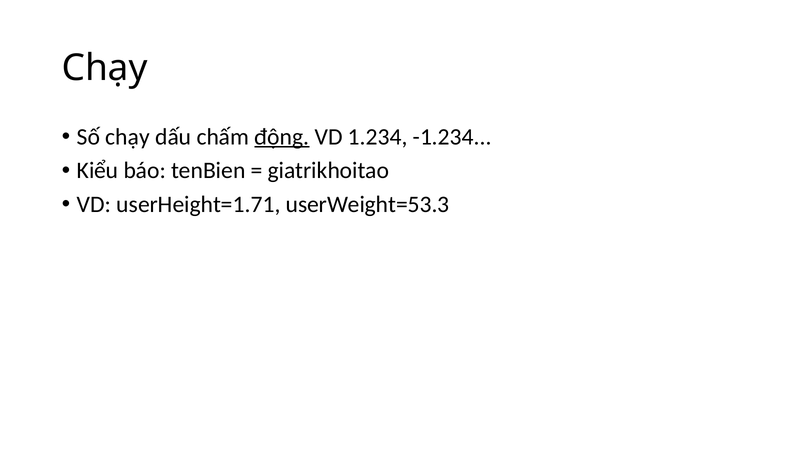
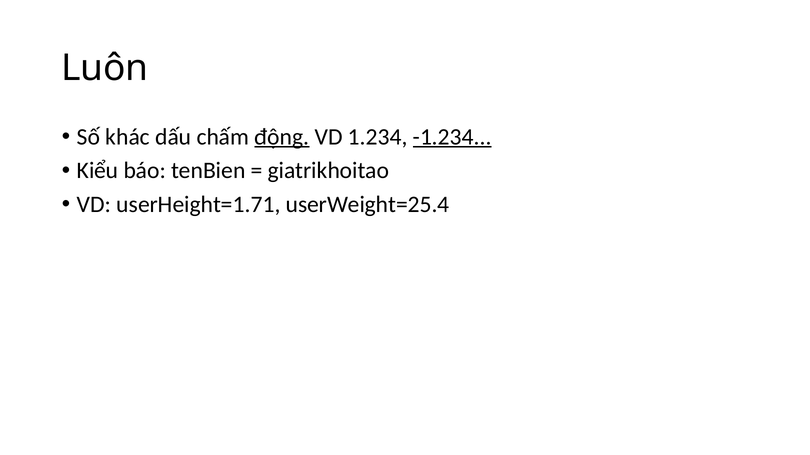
Chạy: Chạy -> Luôn (105, 68)
Số chạy: chạy -> khác (128, 137)
-1.234 underline: none -> present (452, 137)
userWeight=53.3: userWeight=53.3 -> userWeight=25.4 (368, 205)
